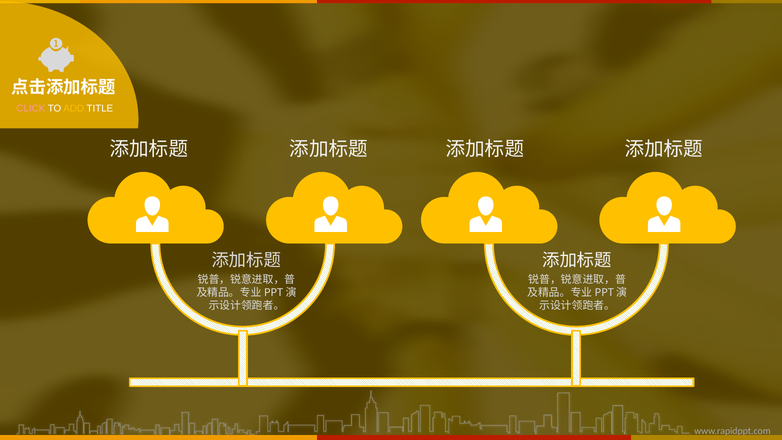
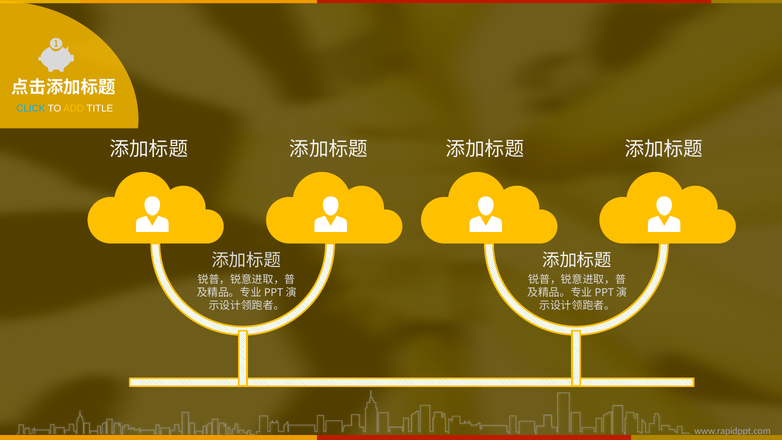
CLICK colour: pink -> light blue (31, 108)
